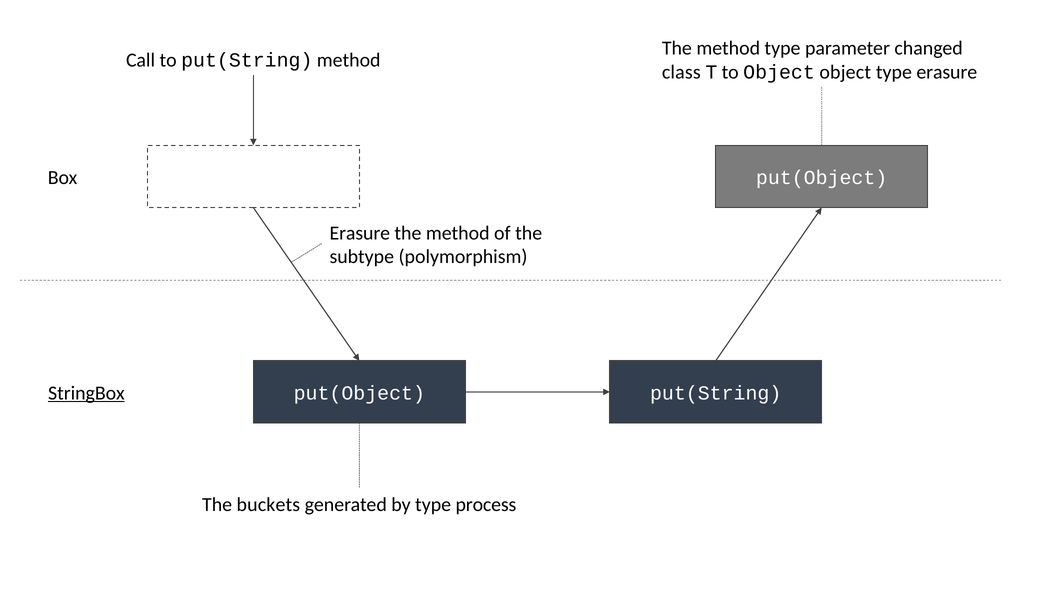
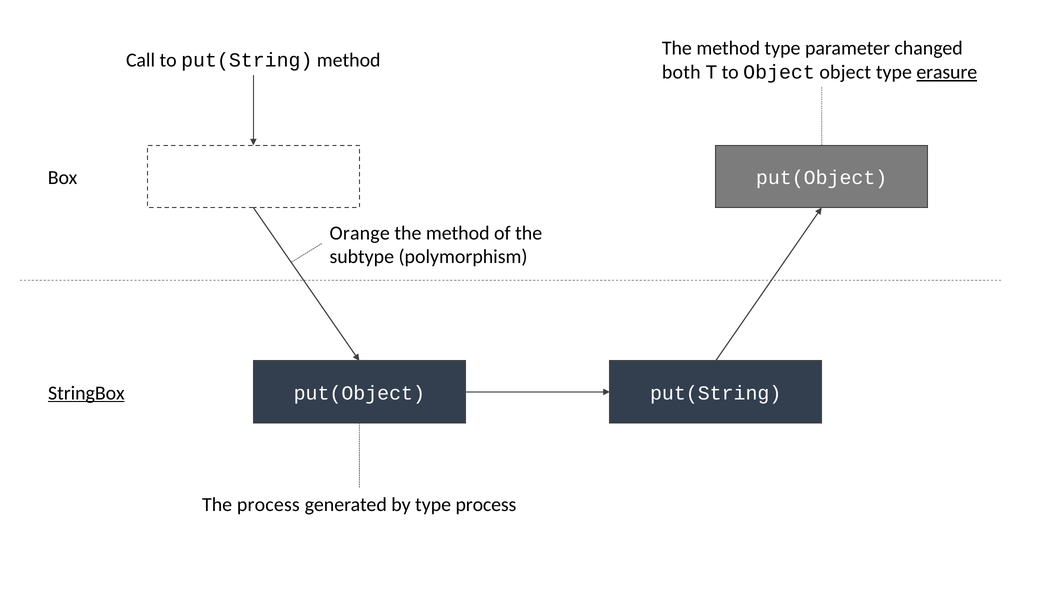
class: class -> both (681, 72)
erasure underline: none -> present (947, 72)
Erasure: Erasure -> Orange (360, 233)
The buckets: buckets -> process (268, 505)
